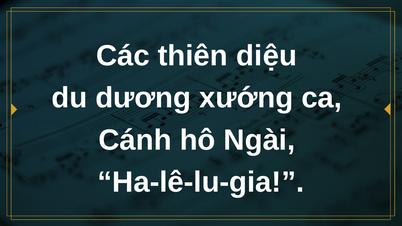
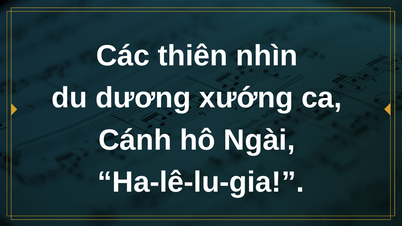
diệu: diệu -> nhìn (267, 56)
